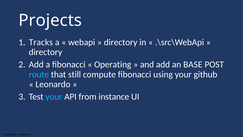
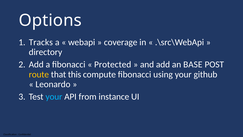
Projects: Projects -> Options (50, 20)
directory: directory -> coverage (121, 42)
Operating: Operating -> Protected (113, 64)
route colour: light blue -> yellow (39, 74)
still: still -> this (75, 74)
